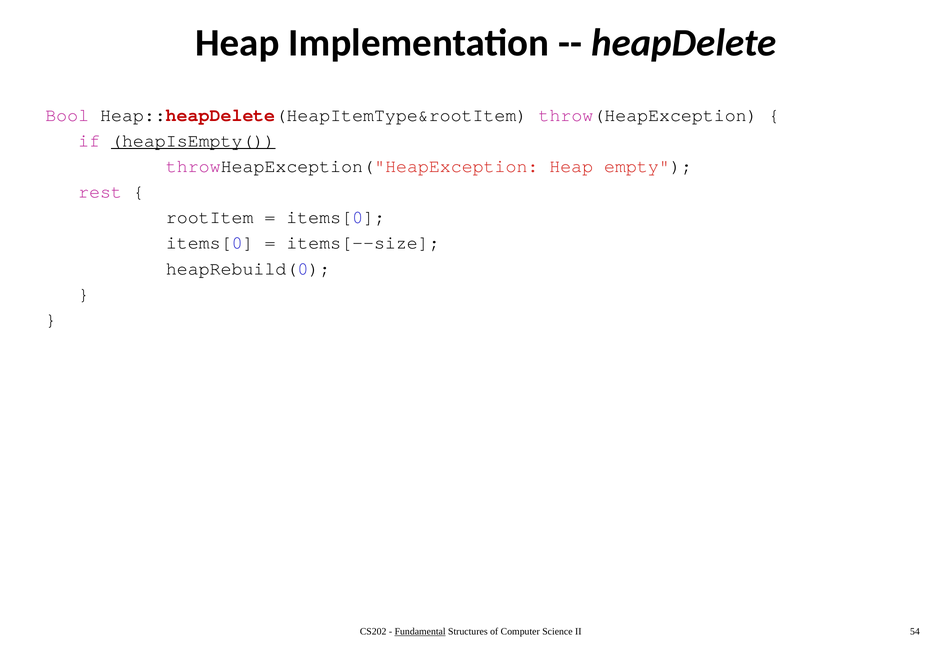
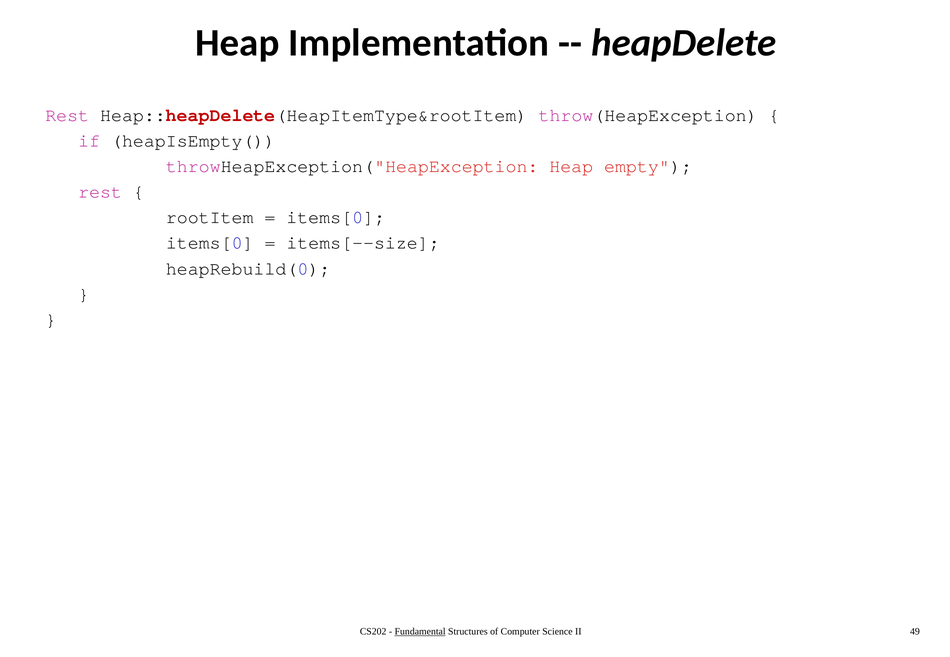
Bool: Bool -> Rest (67, 115)
heapIsEmpty( underline: present -> none (193, 141)
54: 54 -> 49 (915, 632)
